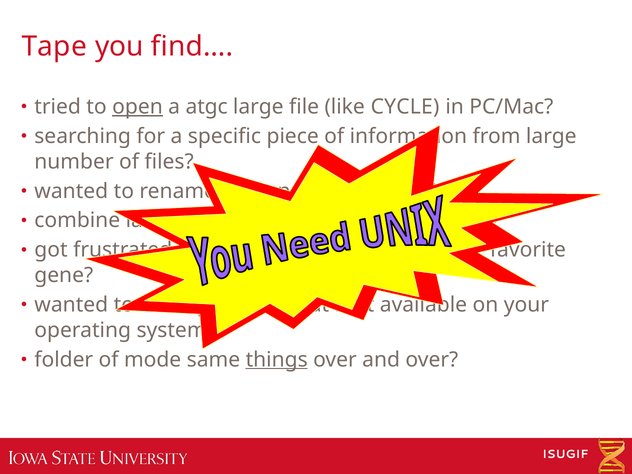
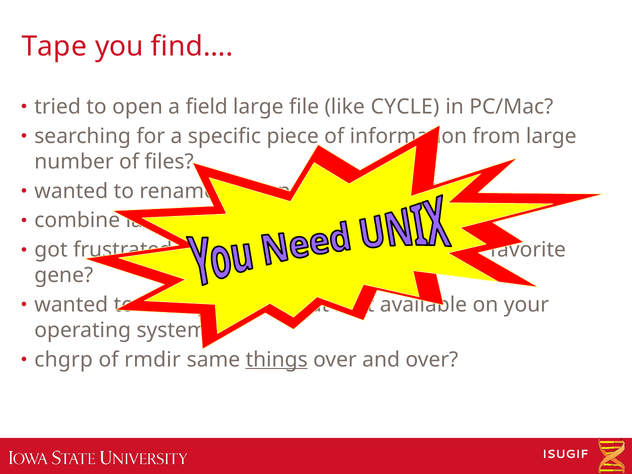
open underline: present -> none (138, 107)
atgc: atgc -> field (207, 107)
folder: folder -> chgrp (64, 360)
mode: mode -> rmdir (153, 360)
